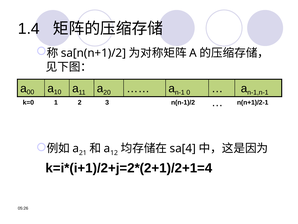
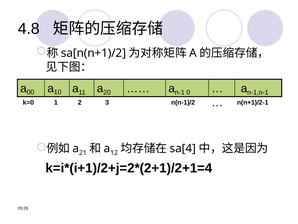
1.4: 1.4 -> 4.8 (29, 29)
